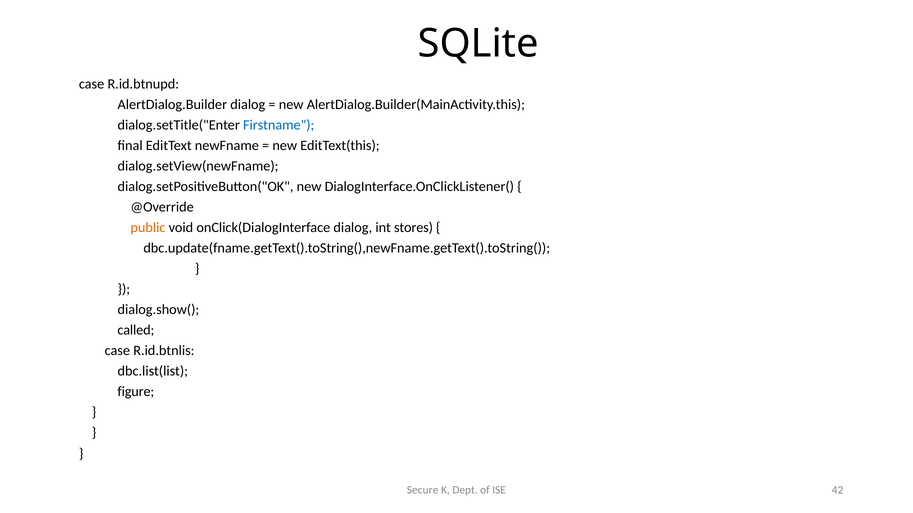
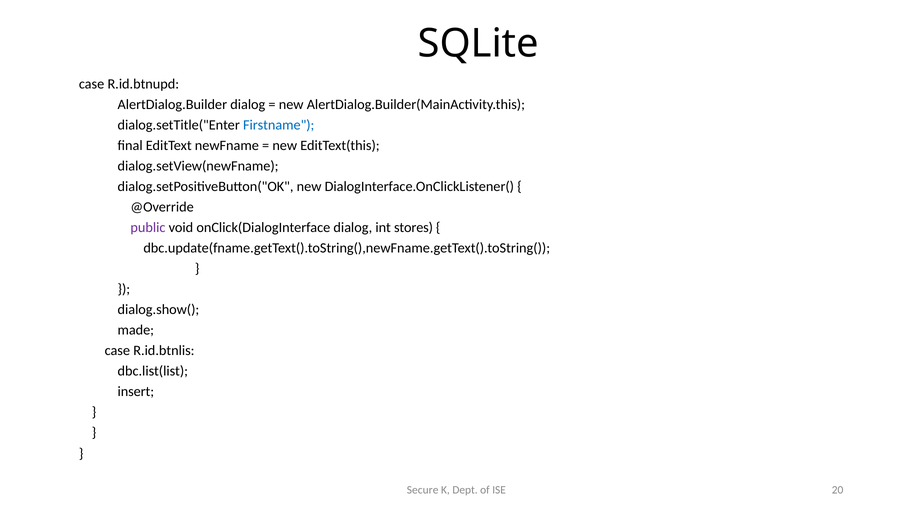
public colour: orange -> purple (148, 228)
called: called -> made (136, 331)
figure: figure -> insert (136, 392)
42: 42 -> 20 (838, 490)
